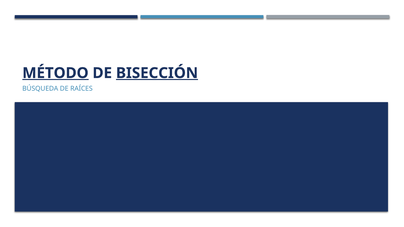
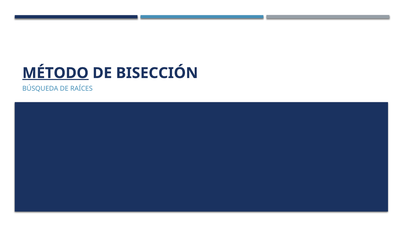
BISECCIÓN underline: present -> none (157, 73)
